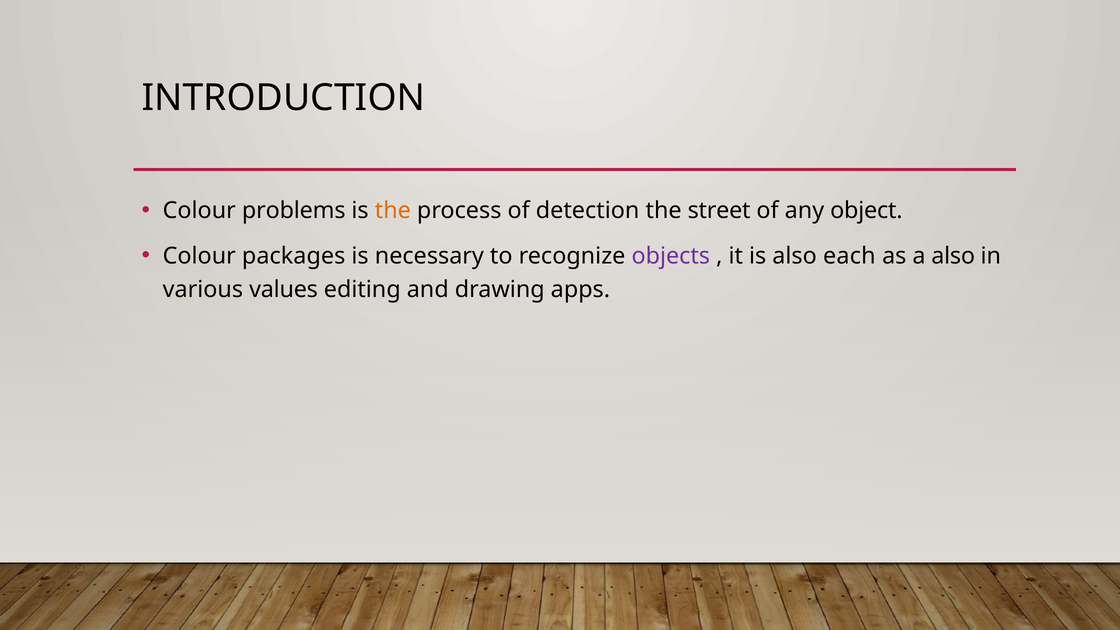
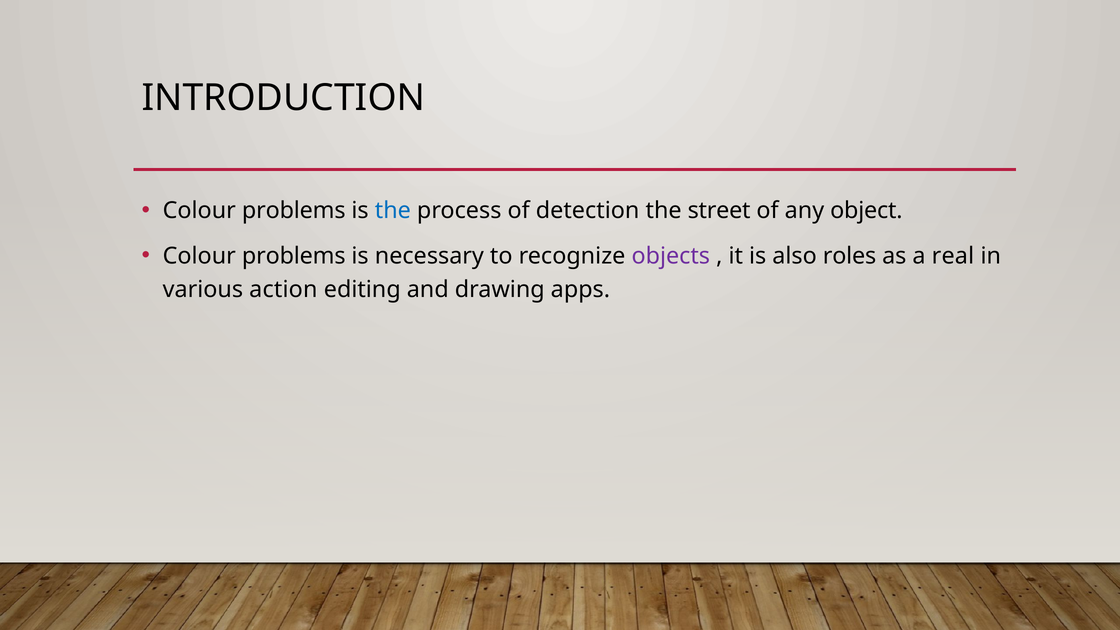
the colour: orange -> blue (393, 211)
packages: packages -> problems (294, 256)
each: each -> roles (850, 256)
a also: also -> real (953, 256)
values: values -> action (283, 290)
